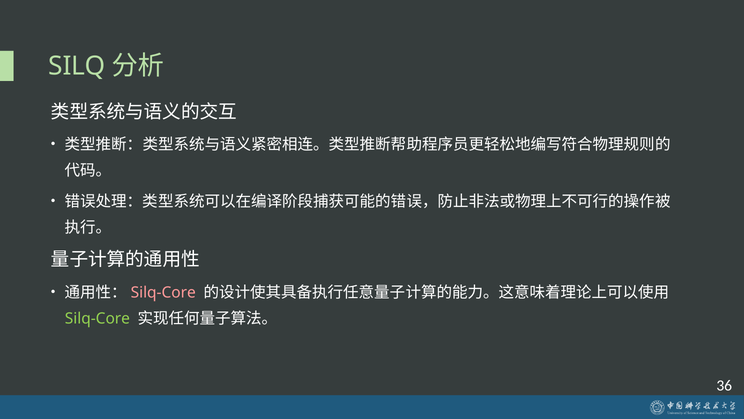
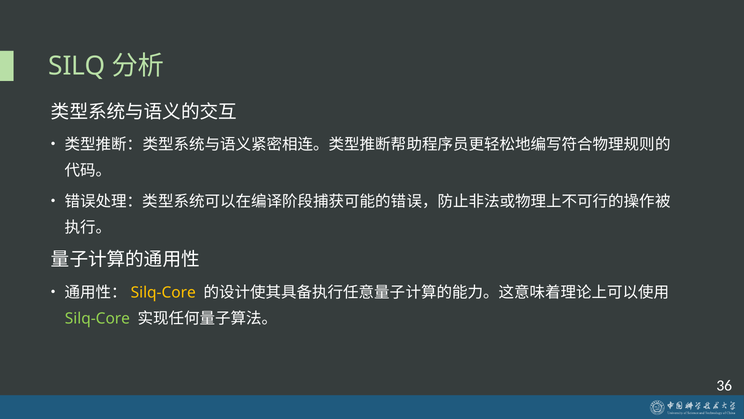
Silq-Core colour: pink -> yellow (163, 292)
